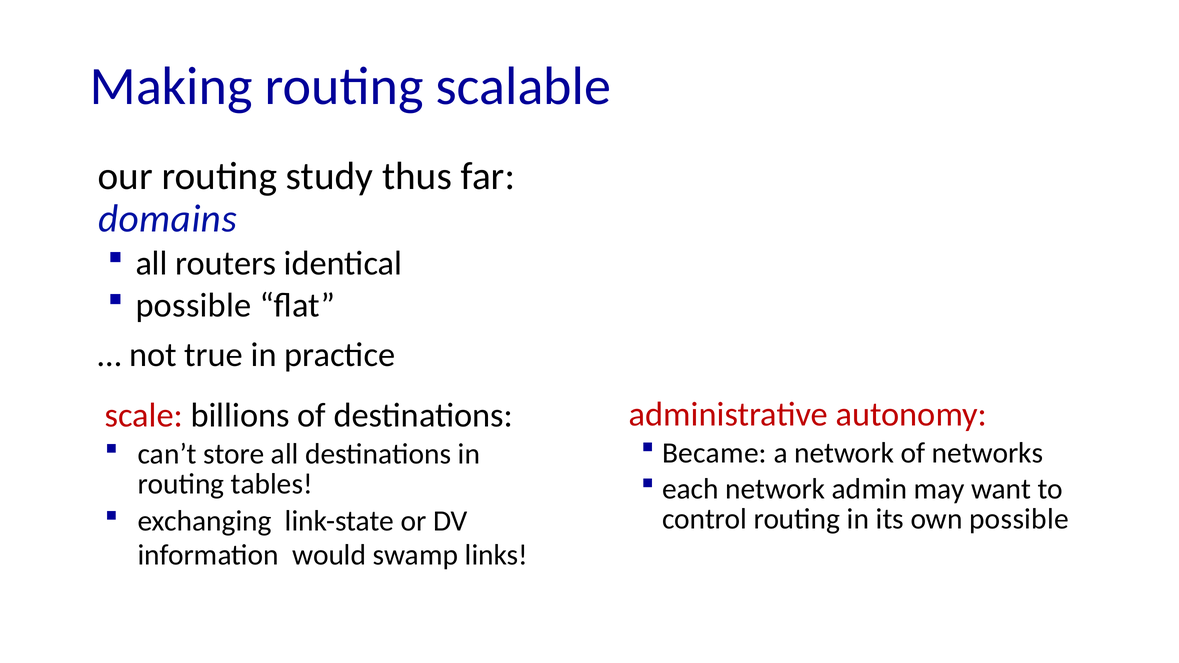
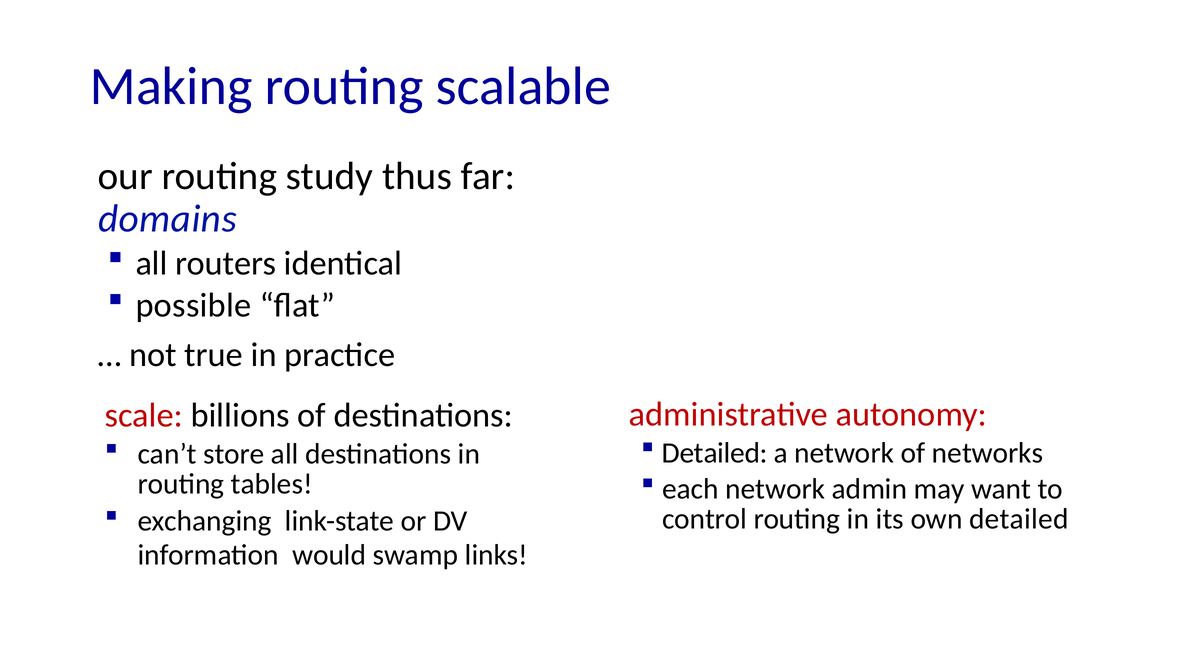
Became: Became -> Detailed (715, 453)
own possible: possible -> detailed (1019, 519)
